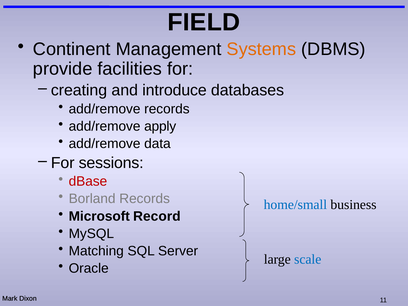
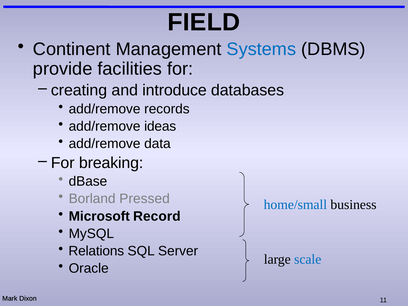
Systems colour: orange -> blue (261, 49)
apply: apply -> ideas (160, 126)
sessions: sessions -> breaking (111, 163)
dBase colour: red -> black (88, 181)
Borland Records: Records -> Pressed (145, 199)
Matching: Matching -> Relations (96, 251)
